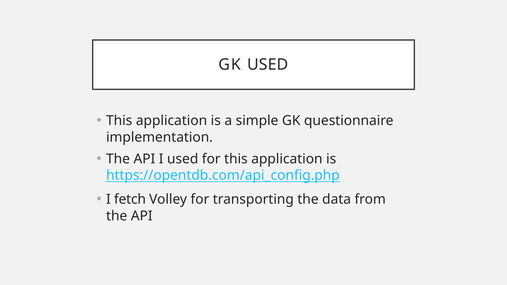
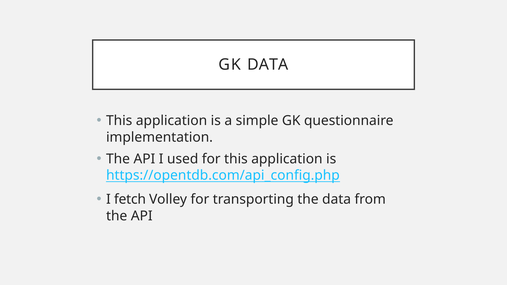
GK USED: USED -> DATA (268, 65)
